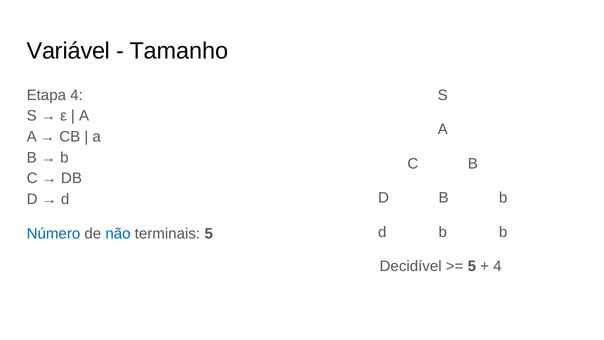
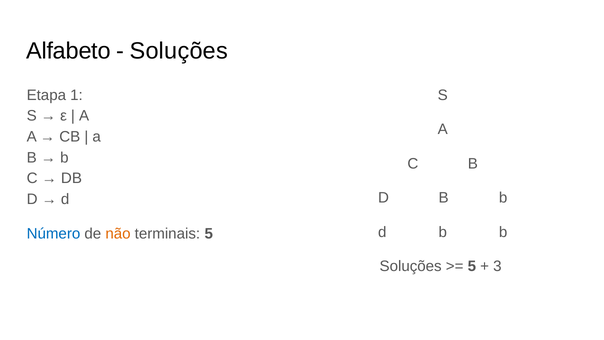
Variável: Variável -> Alfabeto (68, 51)
Tamanho: Tamanho -> Soluções (179, 51)
Etapa 4: 4 -> 1 (77, 95)
não colour: blue -> orange (118, 233)
Decidível: Decidível -> Soluções (411, 266)
4: 4 -> 3 (497, 266)
